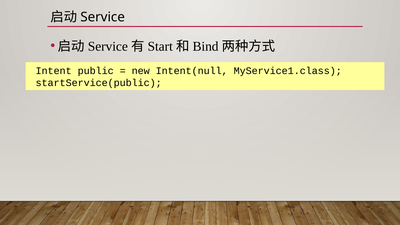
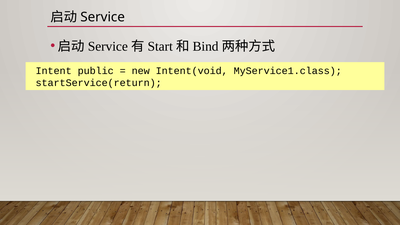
Intent(null: Intent(null -> Intent(void (192, 71)
startService(public: startService(public -> startService(return (99, 83)
